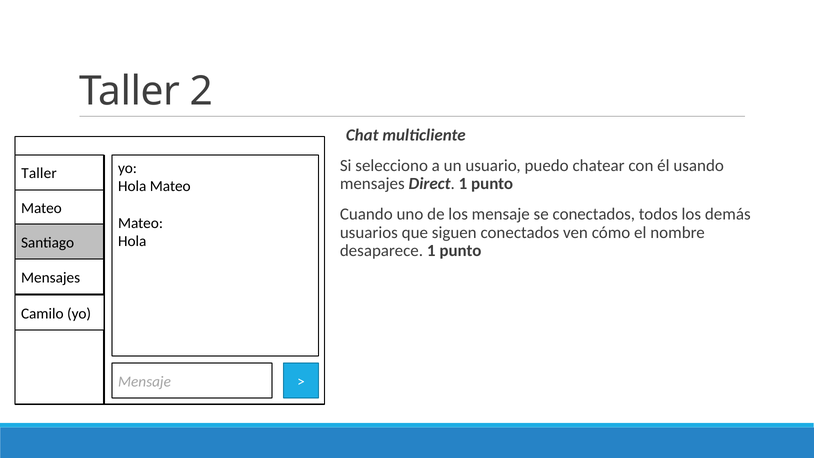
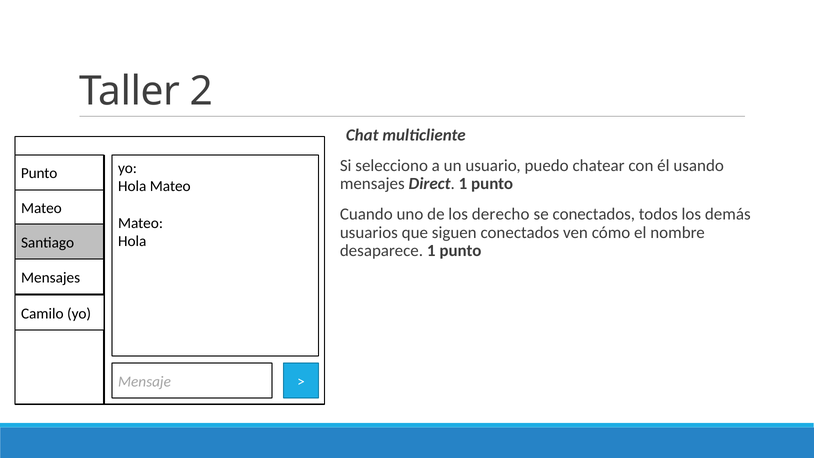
Taller: Taller -> Punto (39, 173)
los mensaje: mensaje -> derecho (501, 214)
